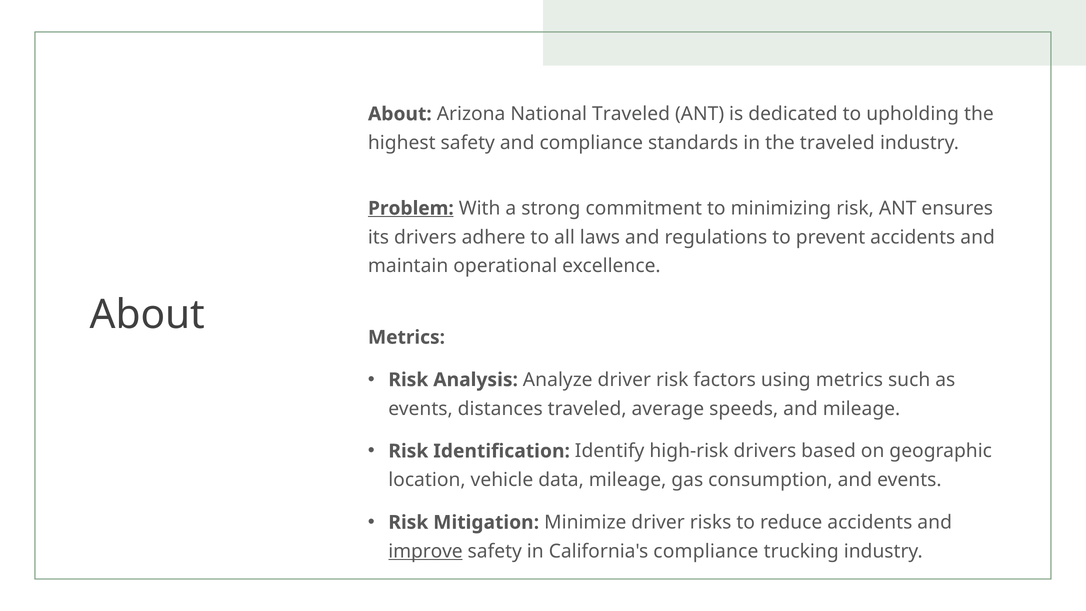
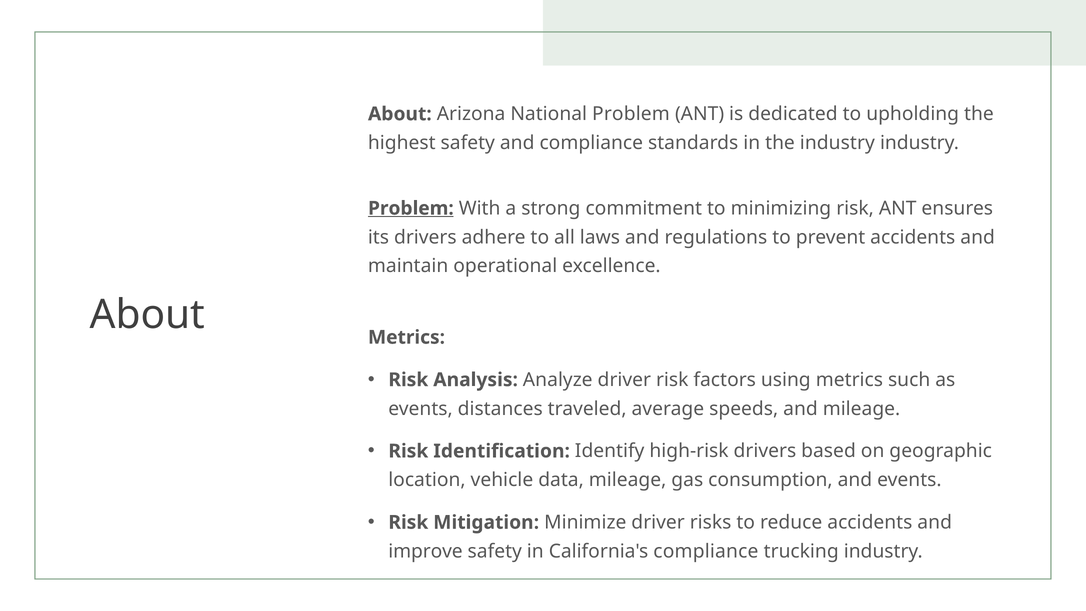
National Traveled: Traveled -> Problem (631, 114)
the traveled: traveled -> industry (837, 143)
improve underline: present -> none (426, 551)
